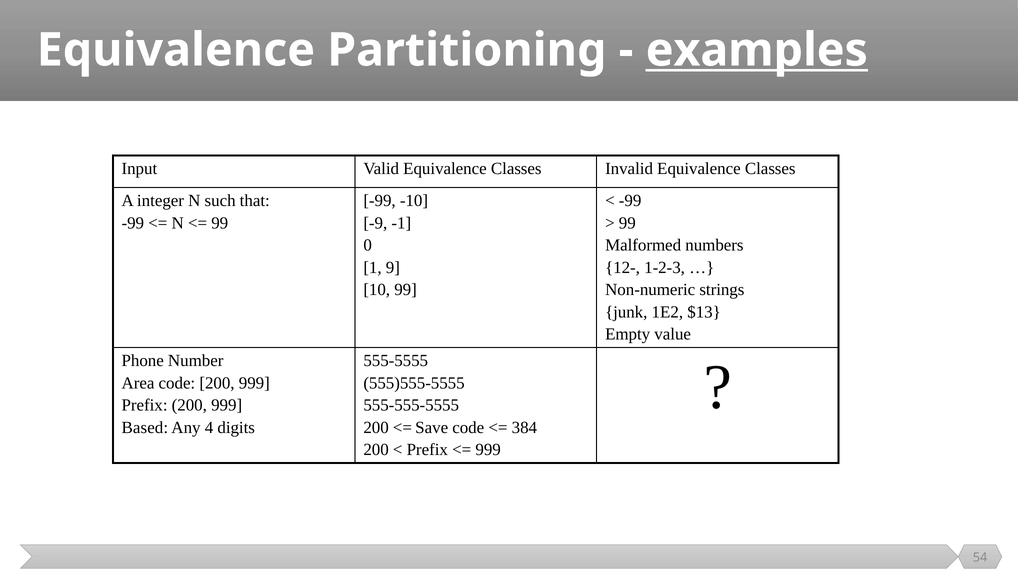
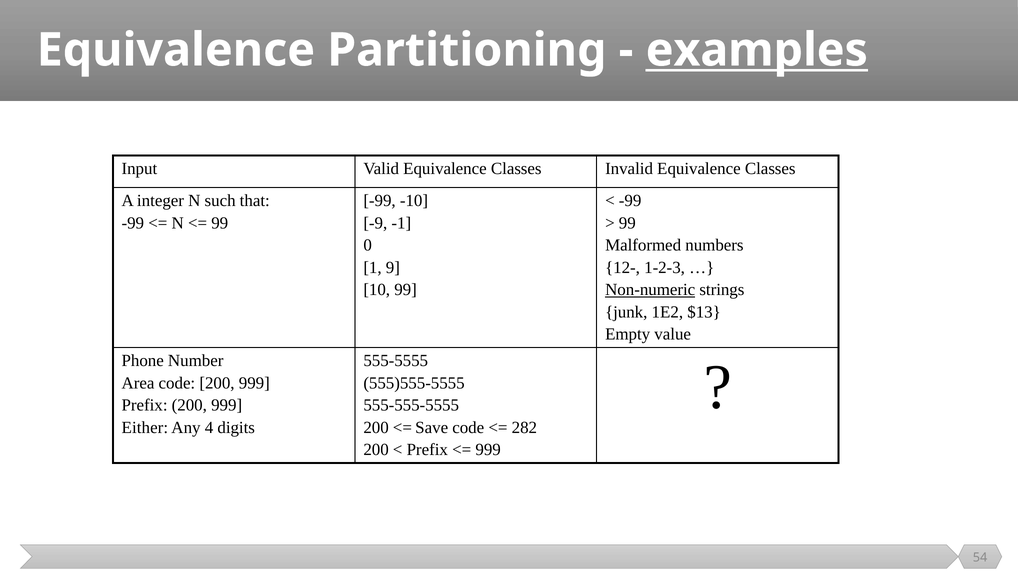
Non-numeric underline: none -> present (650, 290)
Based: Based -> Either (145, 427)
384: 384 -> 282 (524, 427)
